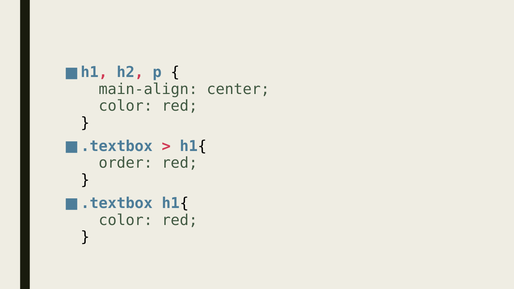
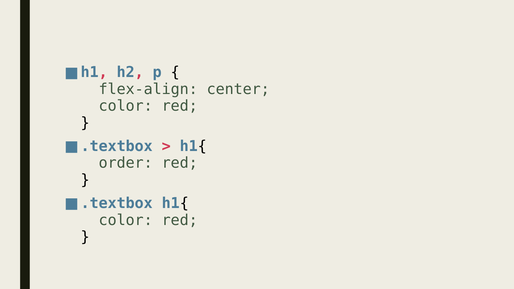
main-align: main-align -> flex-align (148, 89)
